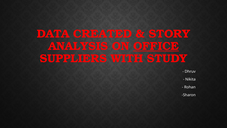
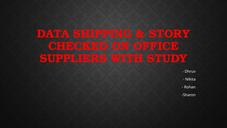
CREATED: CREATED -> SHIPPING (102, 34)
ANALYSIS: ANALYSIS -> CHECKED (78, 46)
OFFICE underline: present -> none (156, 46)
